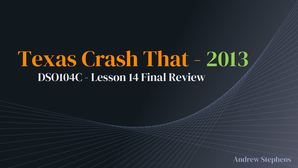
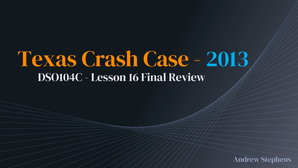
That: That -> Case (166, 59)
2013 colour: light green -> light blue (227, 59)
14: 14 -> 16 (134, 77)
